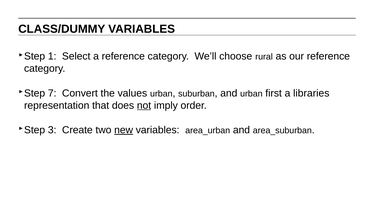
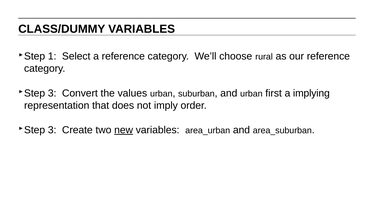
7: 7 -> 3 (52, 93)
libraries: libraries -> implying (311, 93)
not underline: present -> none (144, 105)
